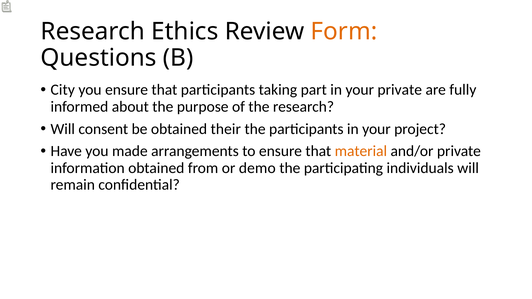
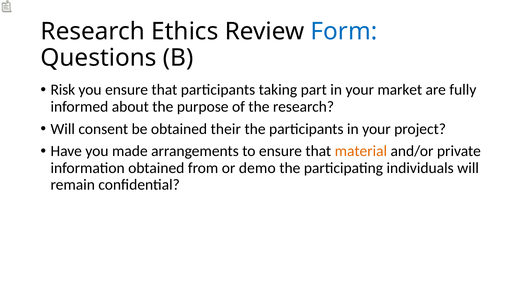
Form colour: orange -> blue (344, 32)
City: City -> Risk (63, 90)
your private: private -> market (400, 90)
